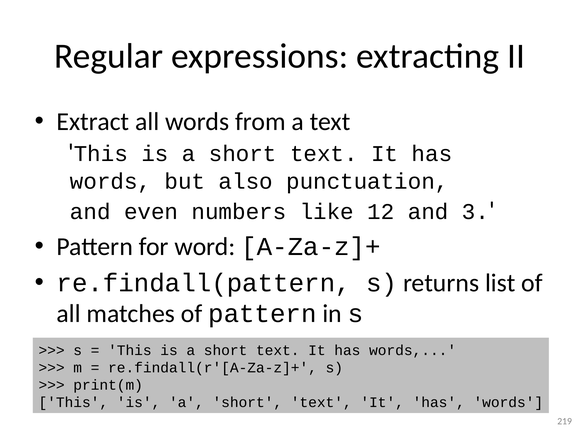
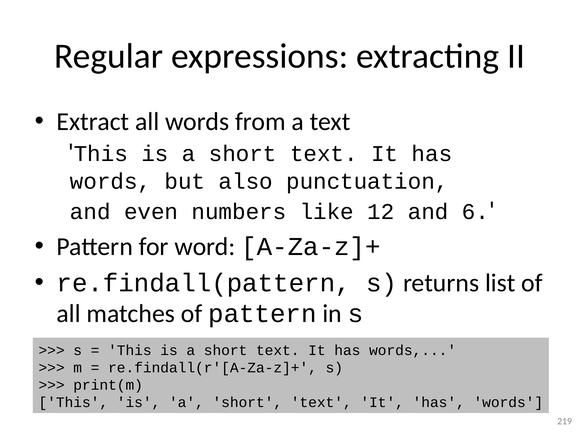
3: 3 -> 6 (475, 212)
